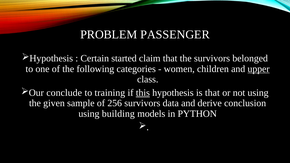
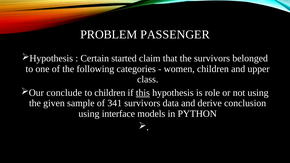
upper underline: present -> none (259, 69)
to training: training -> children (110, 93)
is that: that -> role (212, 93)
256: 256 -> 341 (115, 103)
building: building -> interface (118, 114)
